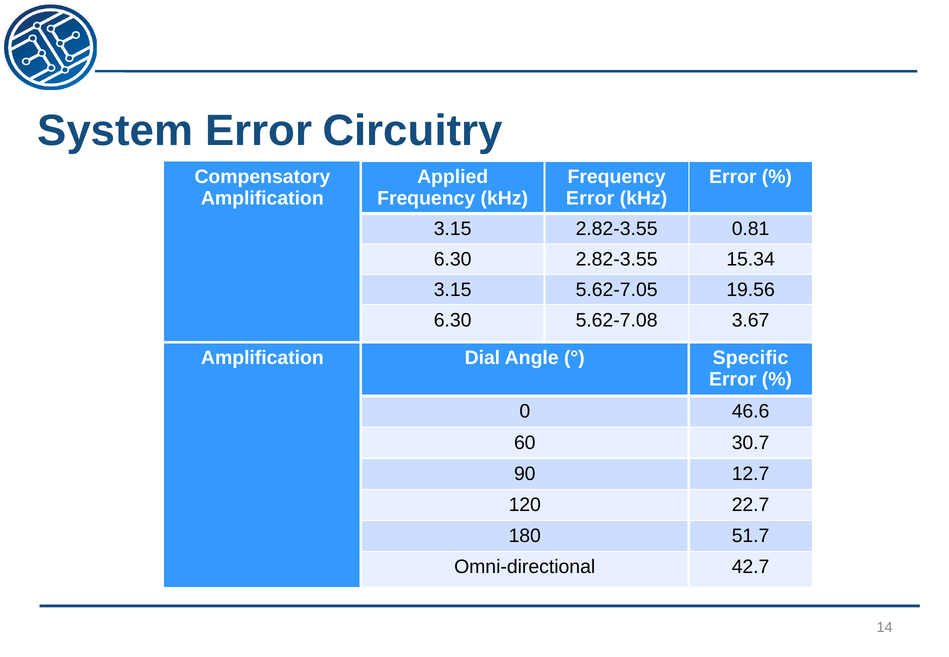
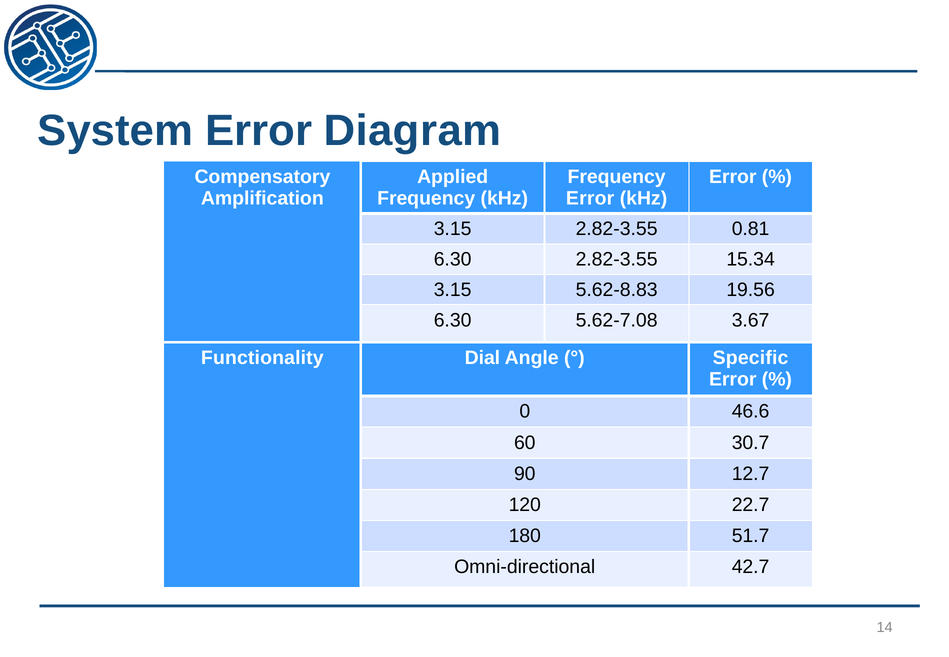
Circuitry: Circuitry -> Diagram (412, 131)
5.62-7.05: 5.62-7.05 -> 5.62-8.83 (617, 290)
Amplification: Amplification -> Functionality (262, 358)
